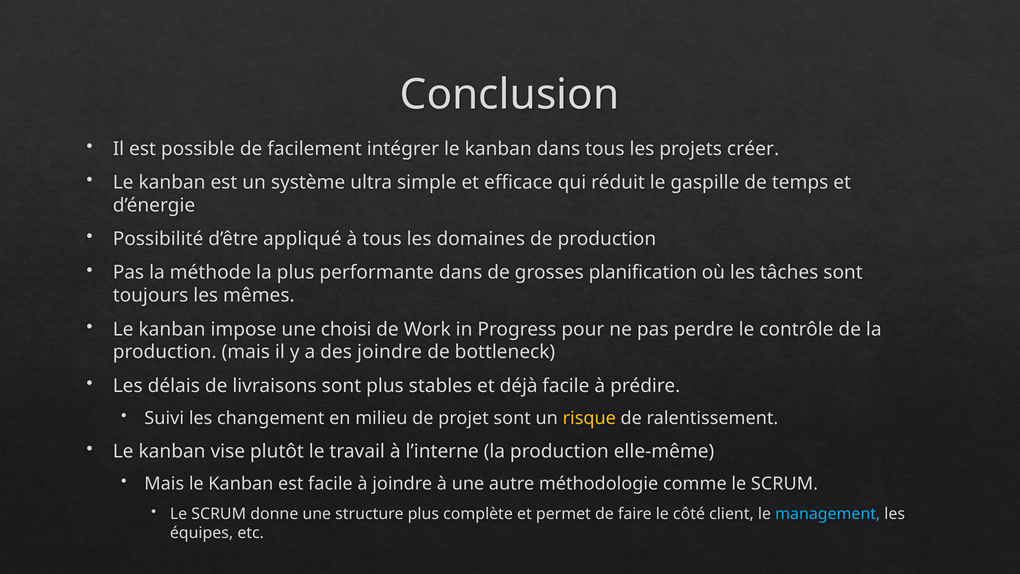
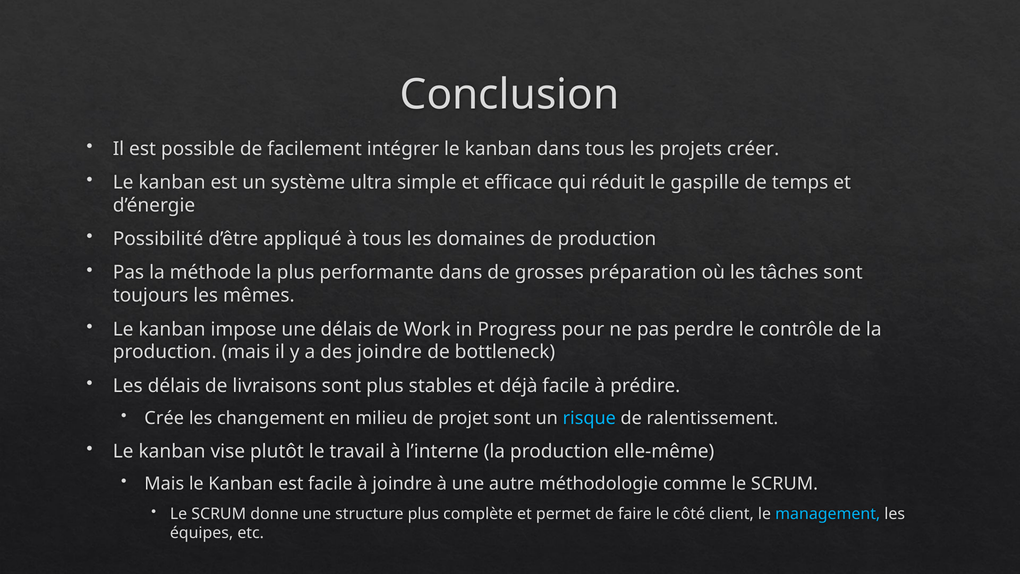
planification: planification -> préparation (643, 273)
une choisi: choisi -> délais (346, 329)
Suivi: Suivi -> Crée (164, 418)
risque colour: yellow -> light blue (589, 418)
